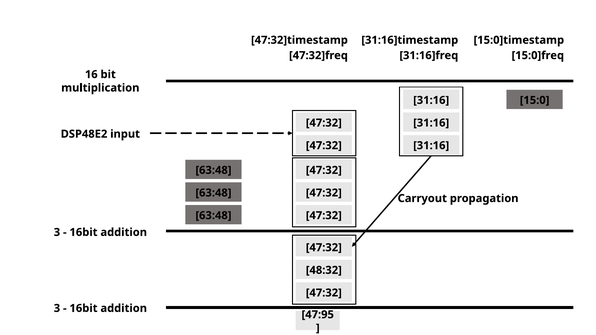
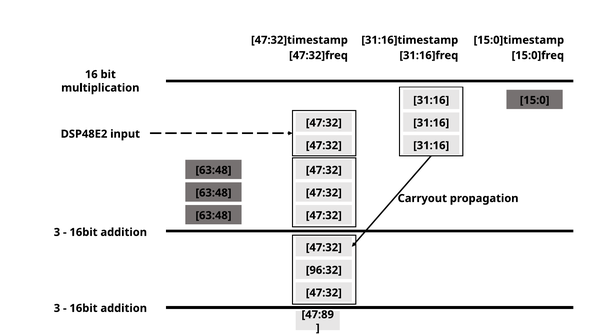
48:32: 48:32 -> 96:32 (324, 270)
47:95: 47:95 -> 47:89 (318, 315)
